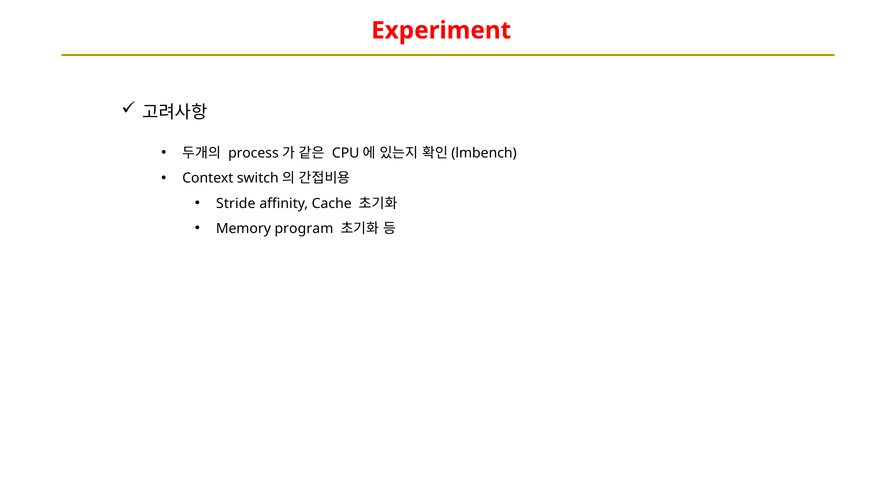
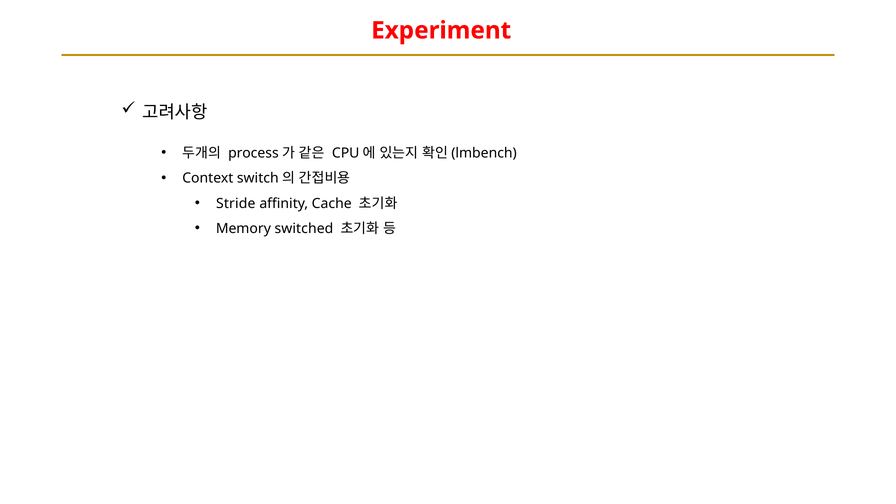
program: program -> switched (304, 229)
